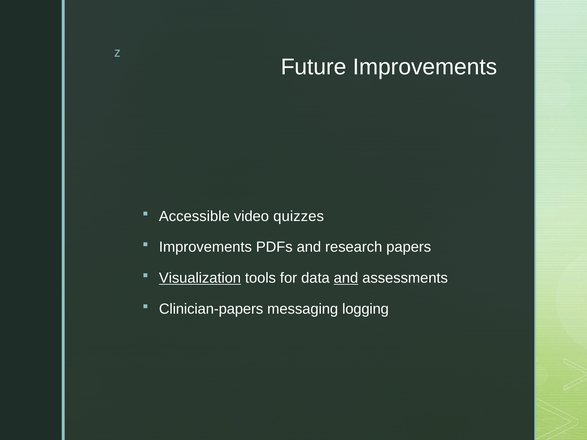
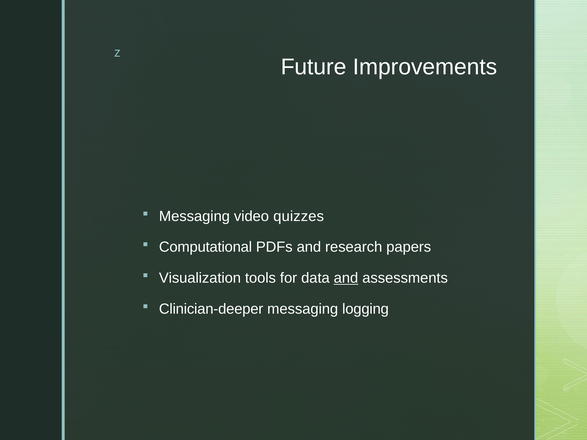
Accessible: Accessible -> Messaging (194, 216)
Improvements: Improvements -> Computational (205, 247)
Visualization underline: present -> none (200, 278)
Clinician-papers: Clinician-papers -> Clinician-deeper (211, 309)
